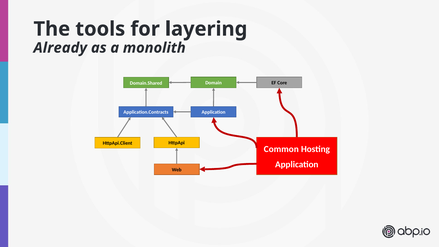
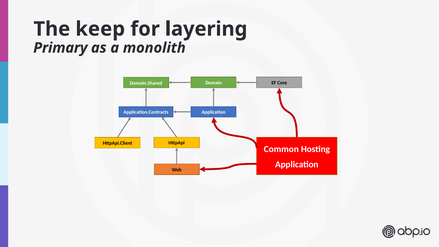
tools: tools -> keep (100, 29)
Already: Already -> Primary (60, 48)
